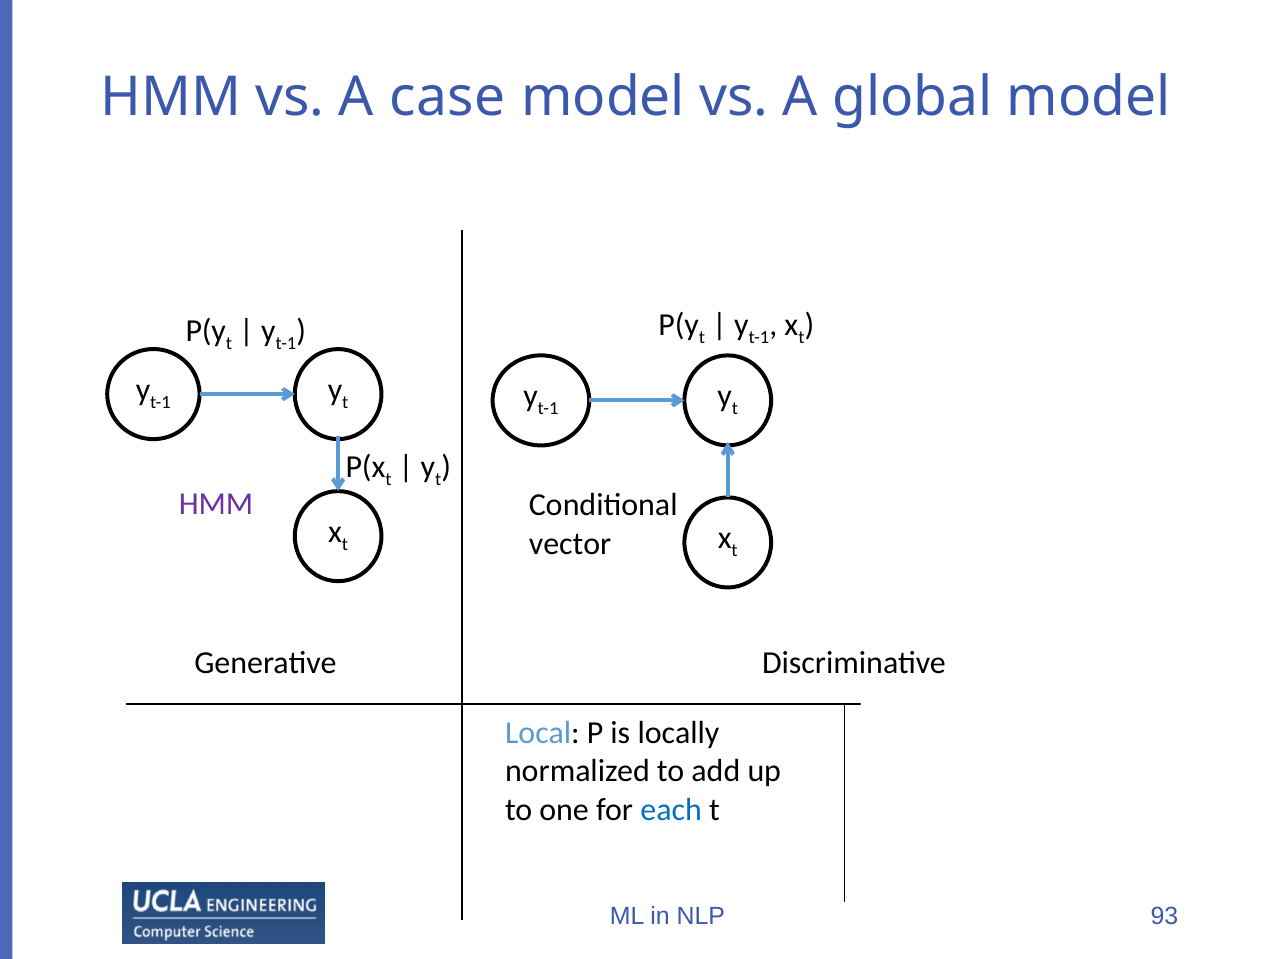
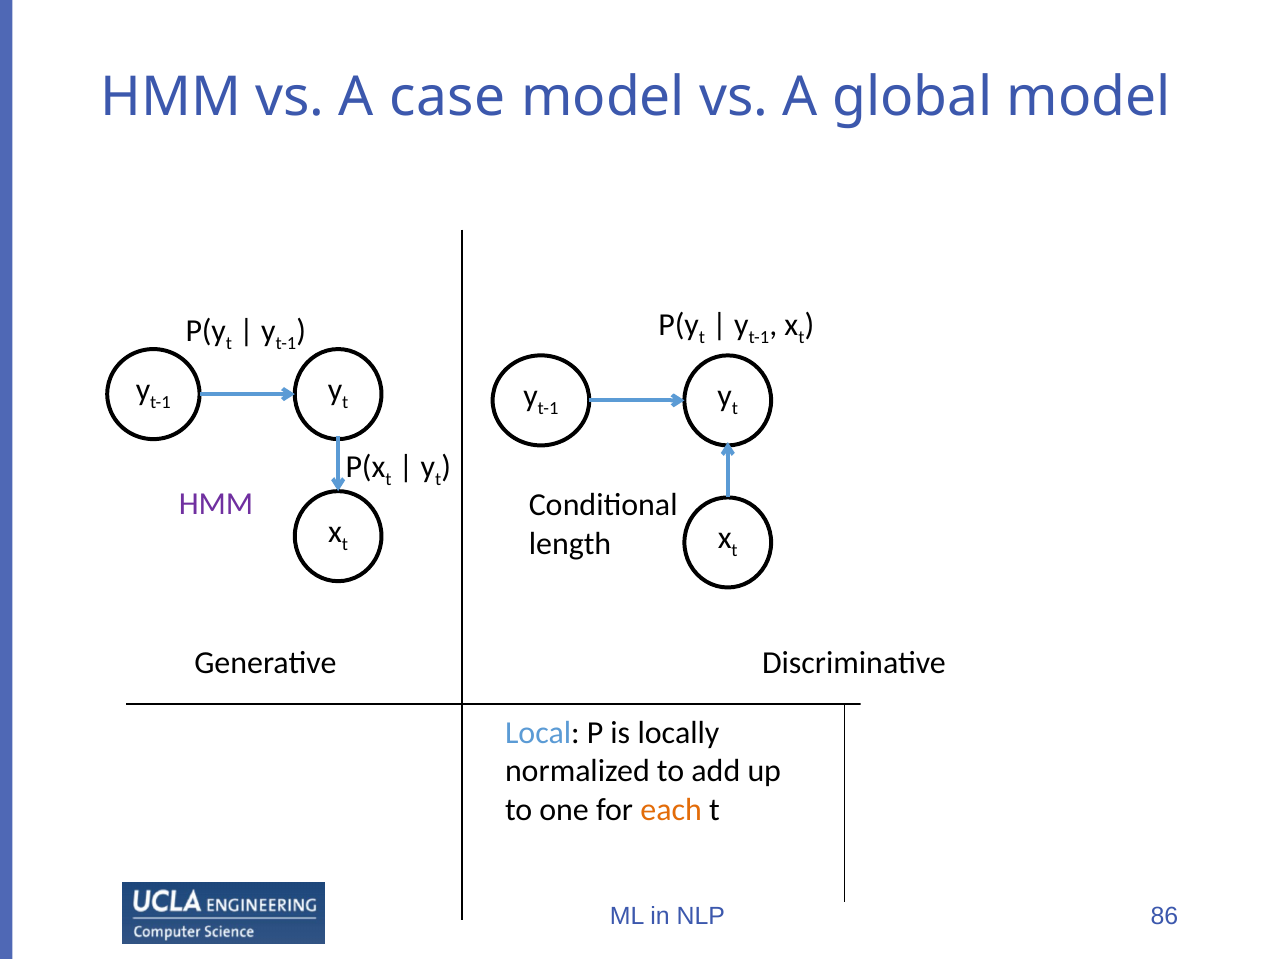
vector: vector -> length (570, 544)
each colour: blue -> orange (671, 810)
93: 93 -> 86 (1164, 916)
